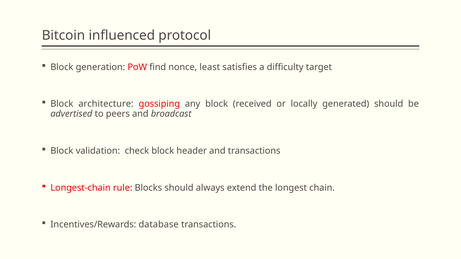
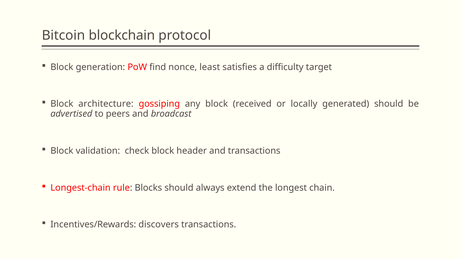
influenced: influenced -> blockchain (122, 35)
database: database -> discovers (159, 225)
